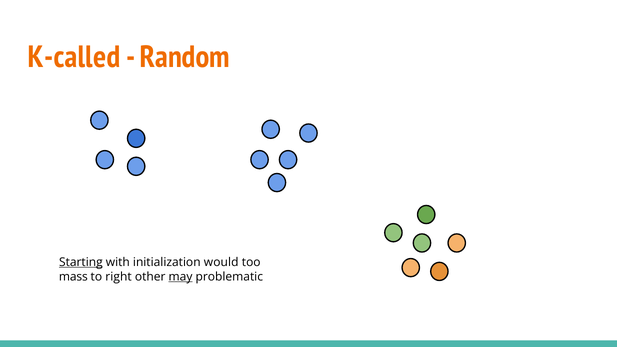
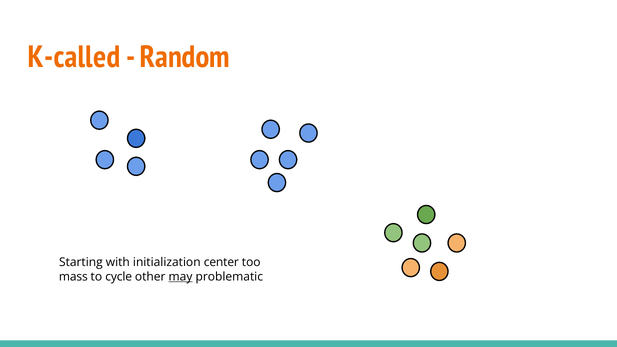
Starting underline: present -> none (81, 262)
would: would -> center (221, 262)
right: right -> cycle (119, 277)
